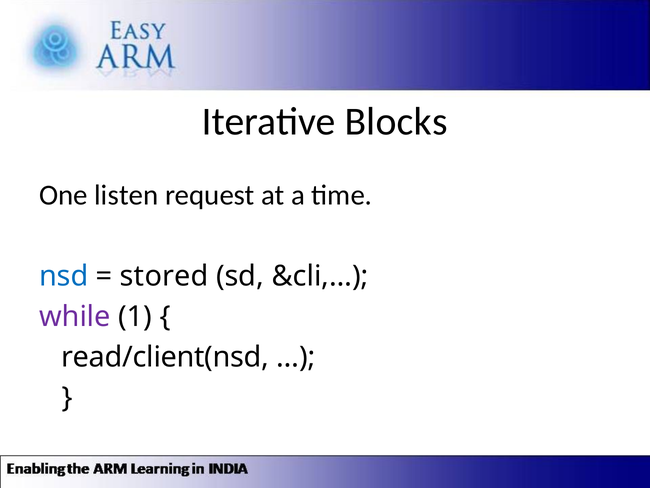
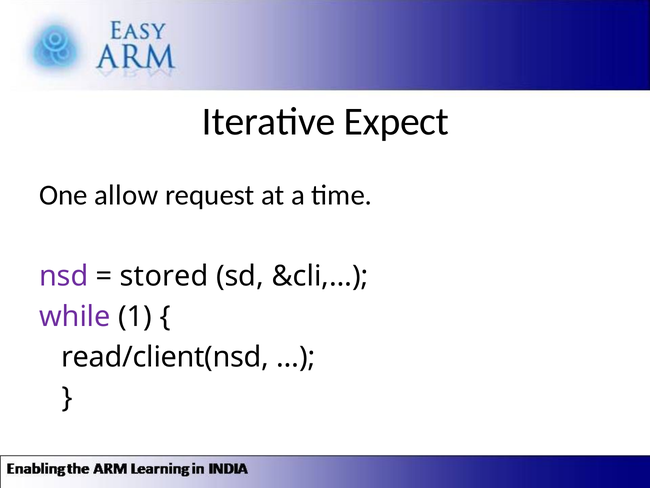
Blocks: Blocks -> Expect (396, 121)
listen: listen -> allow (126, 195)
nsd colour: blue -> purple (64, 276)
